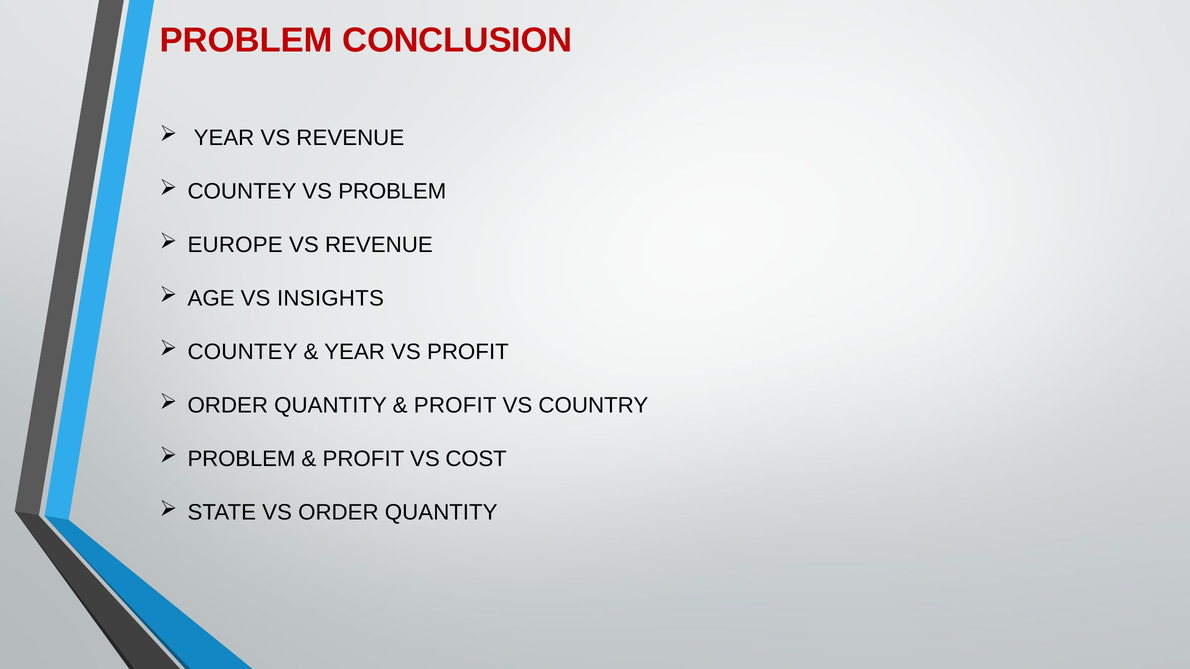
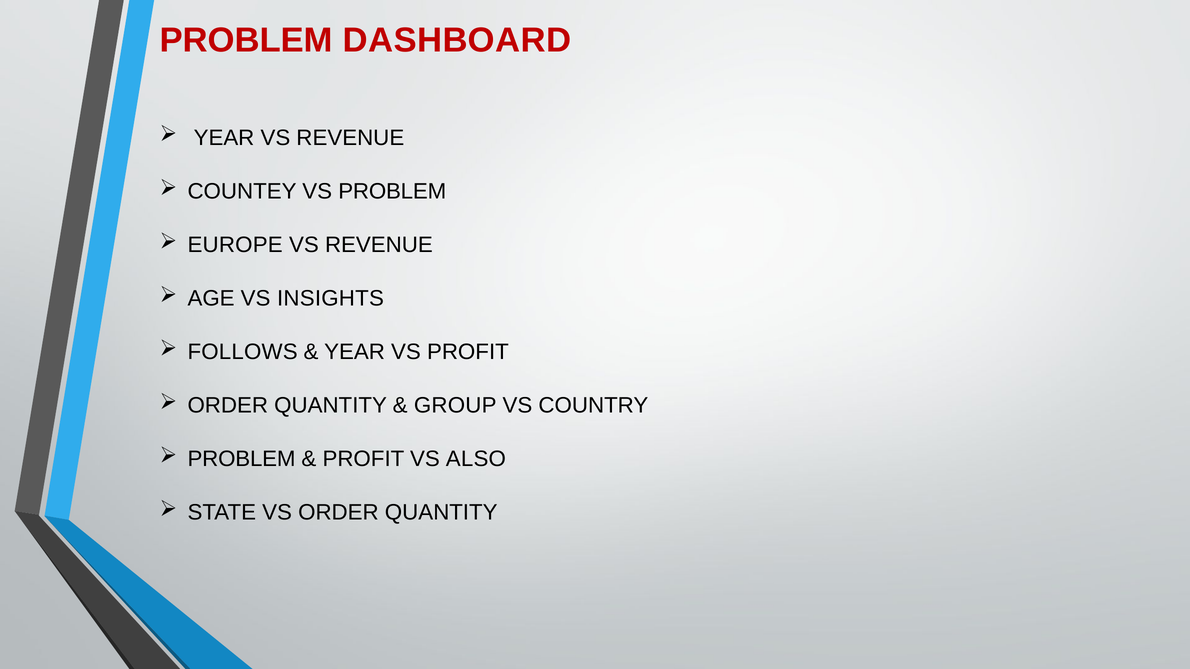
CONCLUSION: CONCLUSION -> DASHBOARD (457, 40)
COUNTEY: COUNTEY -> FOLLOWS (243, 352)
PROFIT: PROFIT -> GROUP (455, 406)
COST: COST -> ALSO (476, 459)
